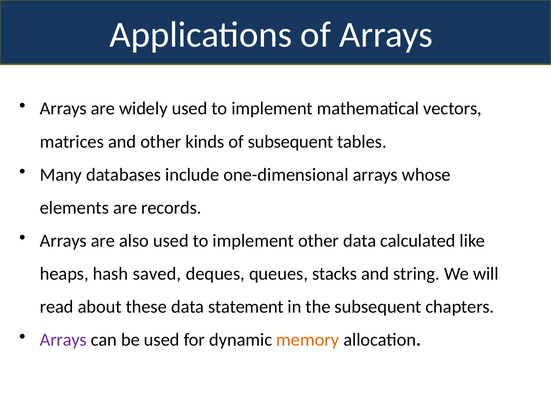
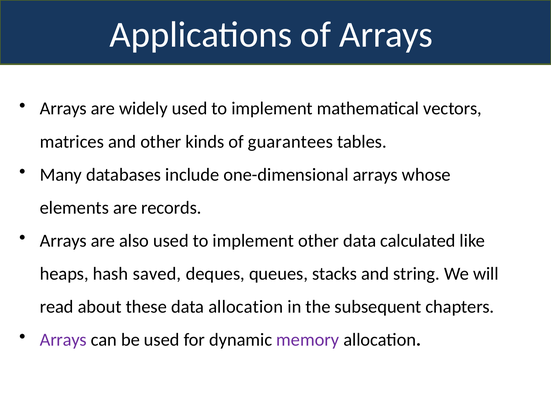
of subsequent: subsequent -> guarantees (290, 142)
data statement: statement -> allocation (246, 307)
memory colour: orange -> purple (308, 340)
